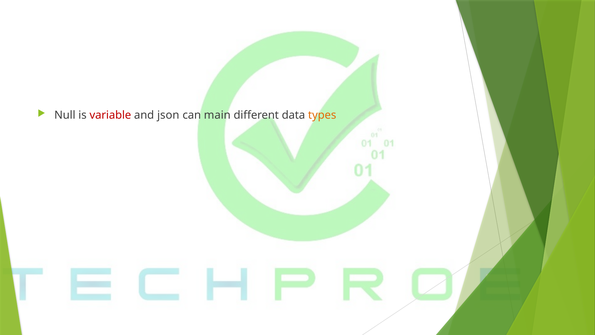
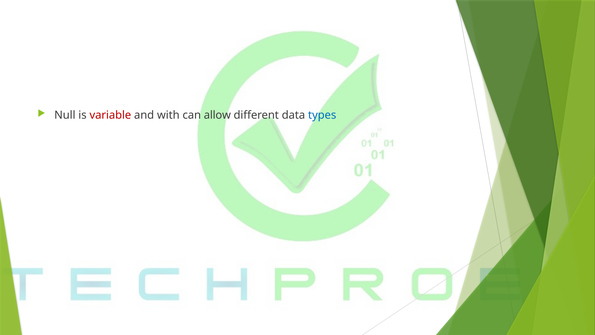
json: json -> with (168, 115)
main: main -> allow (217, 115)
types colour: orange -> blue (322, 115)
